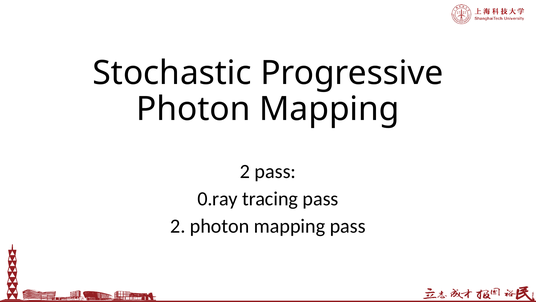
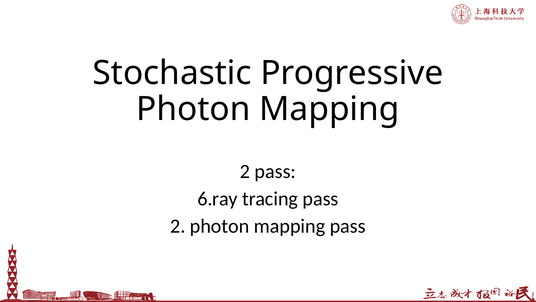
0.ray: 0.ray -> 6.ray (218, 198)
